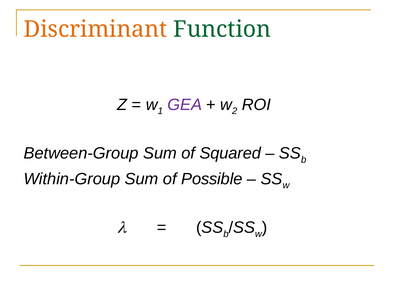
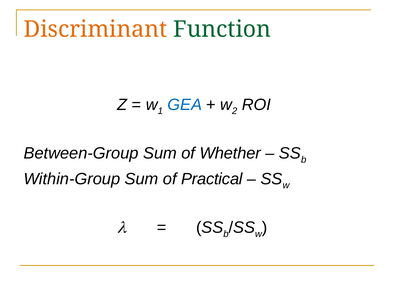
GEA colour: purple -> blue (185, 105)
Squared: Squared -> Whether (230, 154)
Possible: Possible -> Practical (212, 179)
